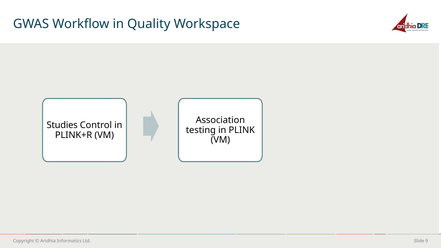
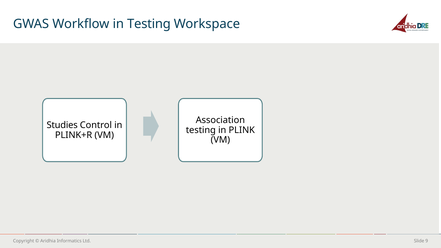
in Quality: Quality -> Testing (149, 24)
